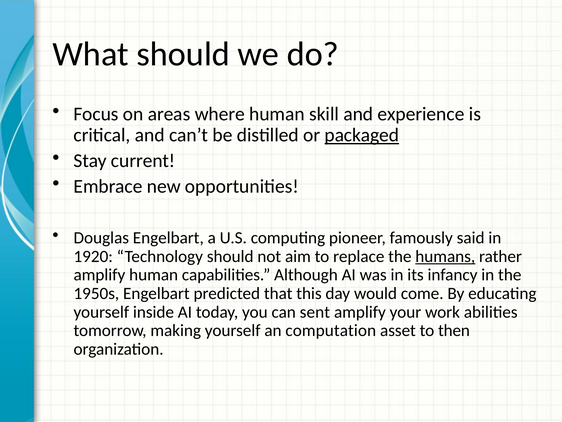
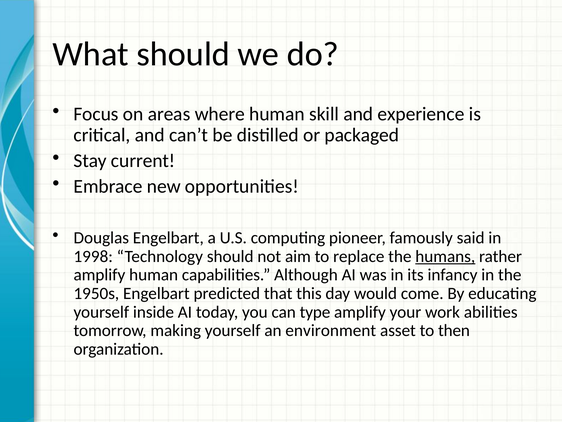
packaged underline: present -> none (362, 135)
1920: 1920 -> 1998 (93, 256)
sent: sent -> type (315, 312)
computation: computation -> environment (331, 330)
